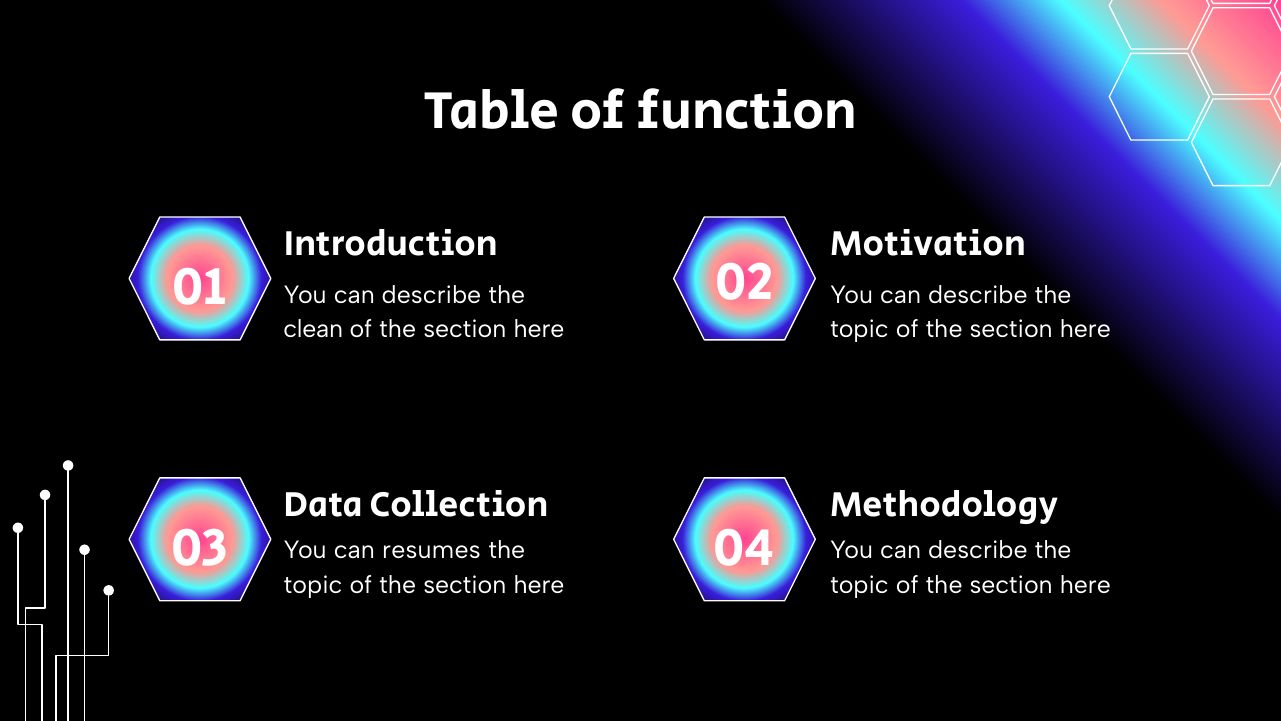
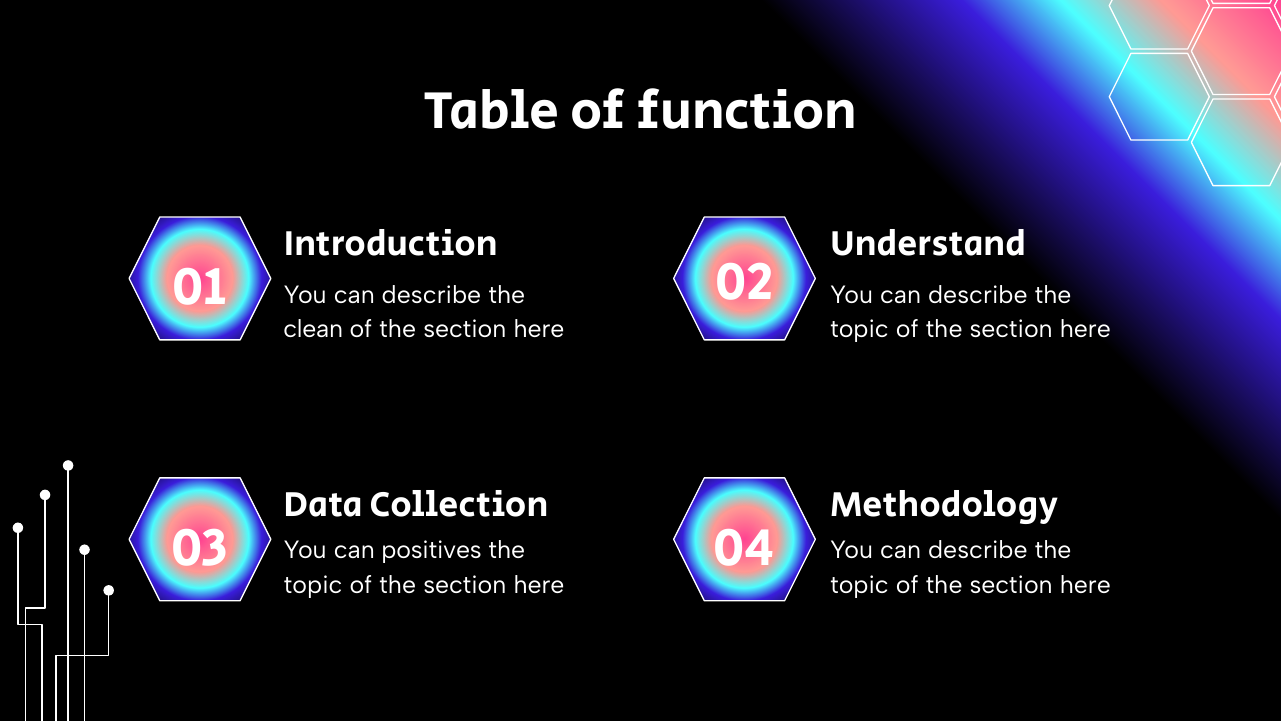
Motivation: Motivation -> Understand (928, 244)
resumes: resumes -> positives (432, 550)
